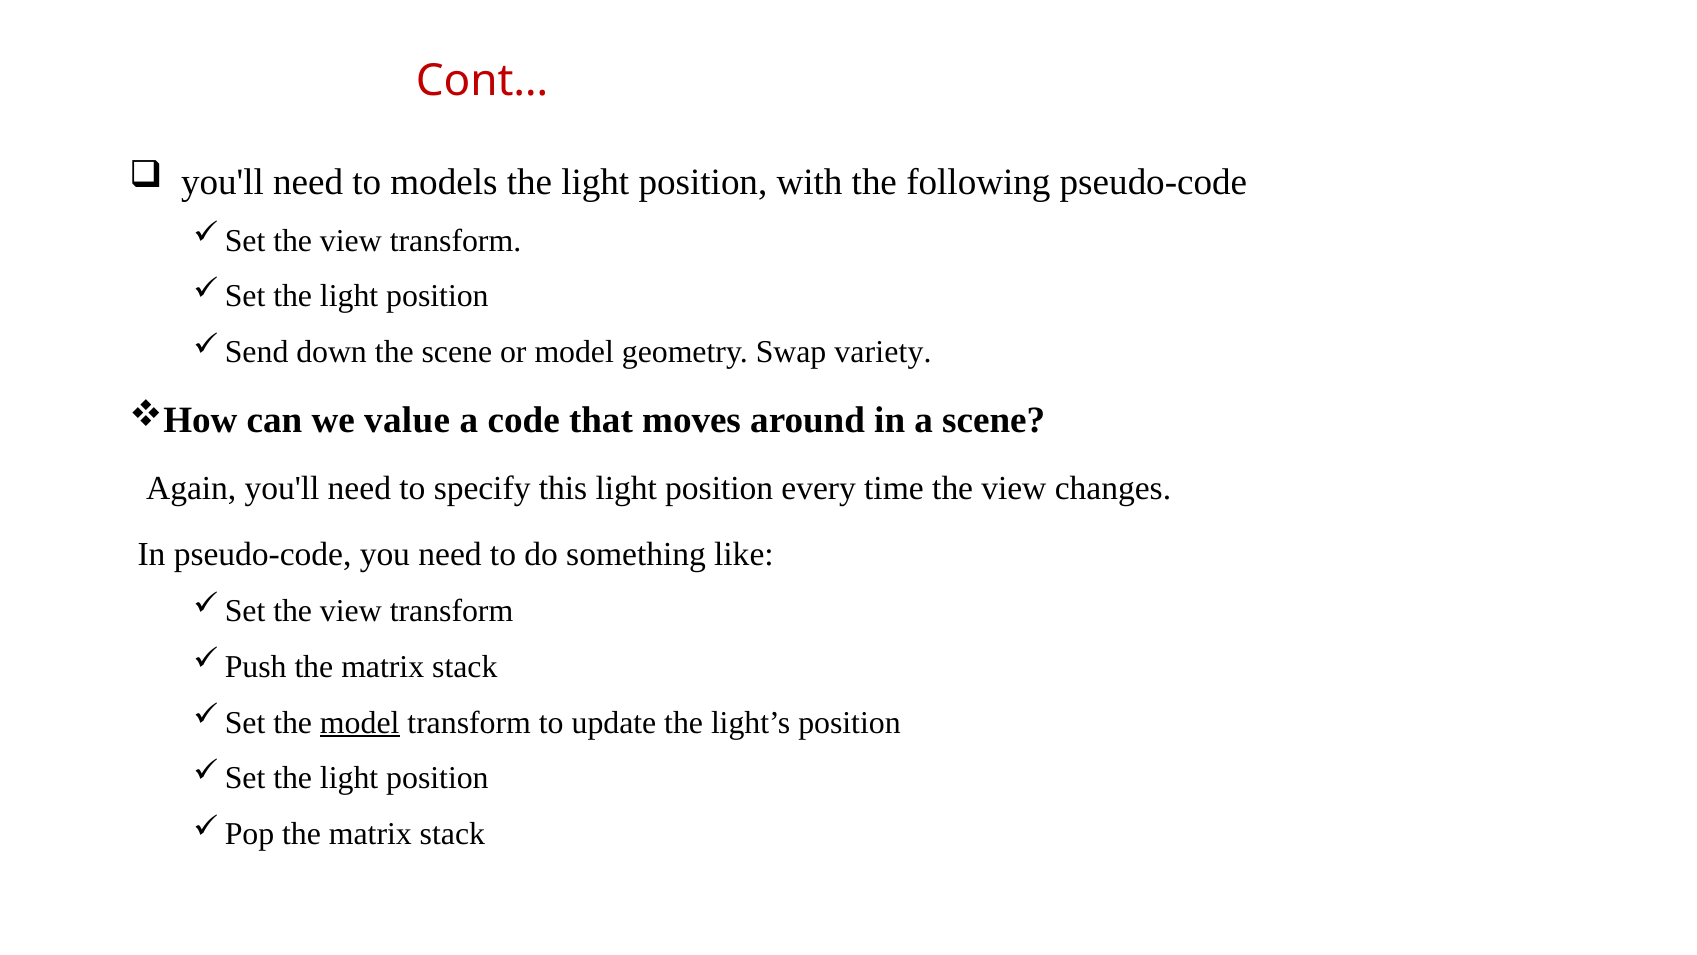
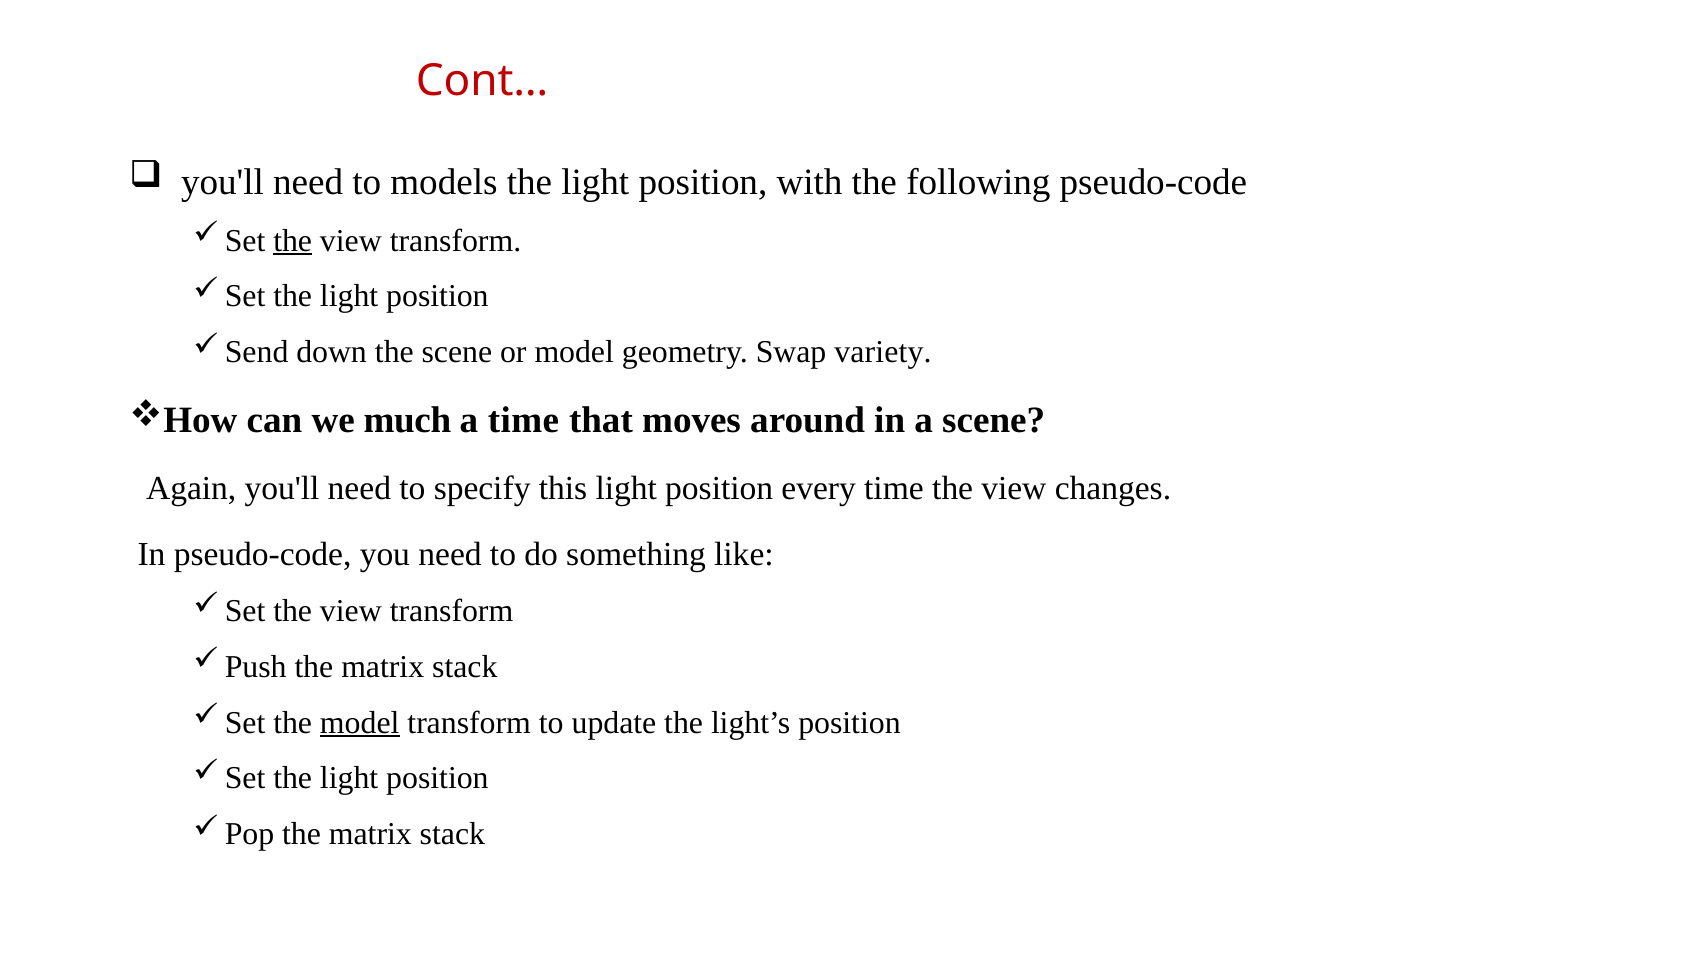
the underline: none -> present (293, 240)
value: value -> much (407, 420)
a code: code -> time (524, 420)
